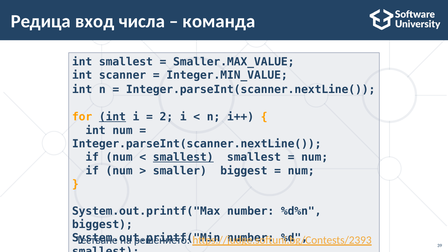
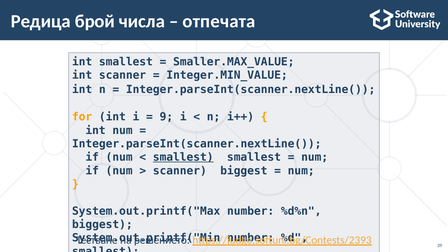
вход: вход -> брой (95, 21)
команда: команда -> отпечата (219, 21)
int underline: present -> none (112, 117)
2: 2 -> 9 (166, 117)
smaller: smaller -> scanner (180, 171)
